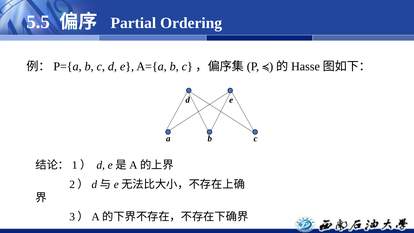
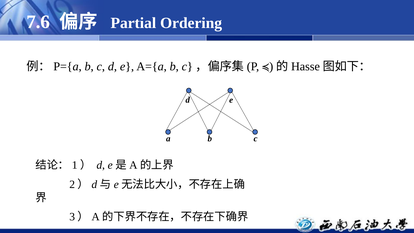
5.5: 5.5 -> 7.6 (38, 22)
